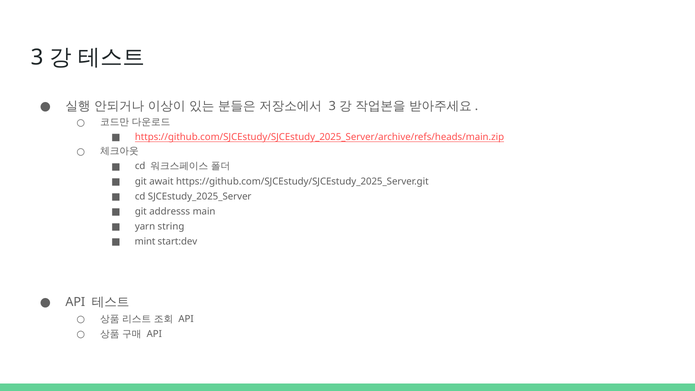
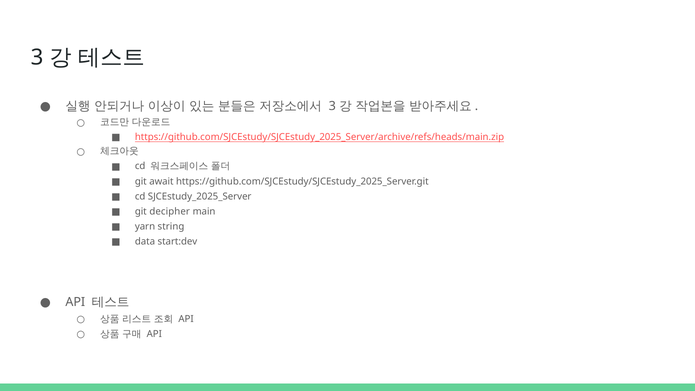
addresss: addresss -> decipher (170, 211)
mint: mint -> data (145, 242)
